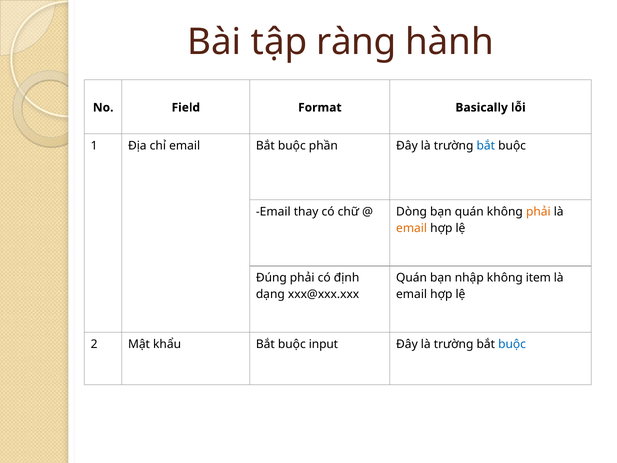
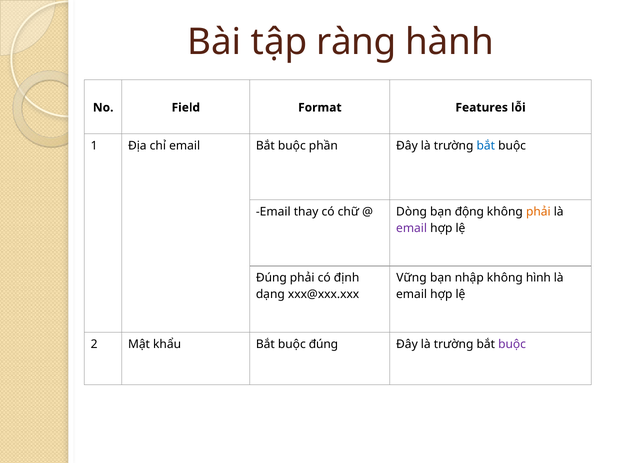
Basically: Basically -> Features (482, 107)
bạn quán: quán -> động (469, 212)
email colour: orange -> purple (412, 228)
Quán: Quán -> Vững (411, 278)
item: item -> hình (538, 278)
buộc input: input -> đúng (323, 344)
buộc colour: blue -> purple (512, 344)
